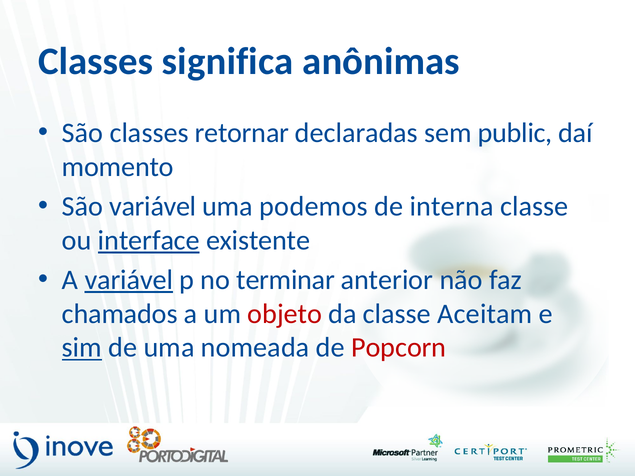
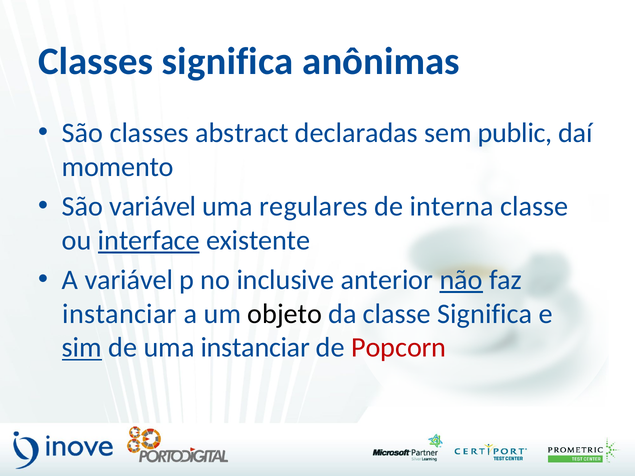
retornar: retornar -> abstract (242, 133)
podemos: podemos -> regulares (314, 207)
variável underline: present -> none (129, 280)
terminar: terminar -> inclusive (286, 280)
não underline: none -> present (461, 280)
chamados: chamados -> instanciar (120, 314)
objeto colour: red -> black (285, 314)
classe Aceitam: Aceitam -> Significa (485, 314)
uma nomeada: nomeada -> instanciar (255, 348)
